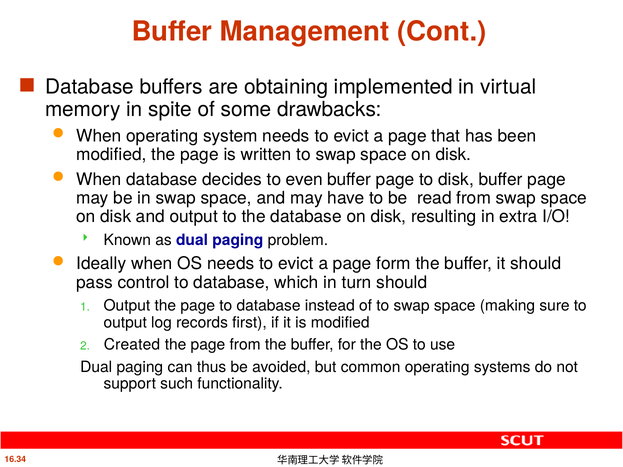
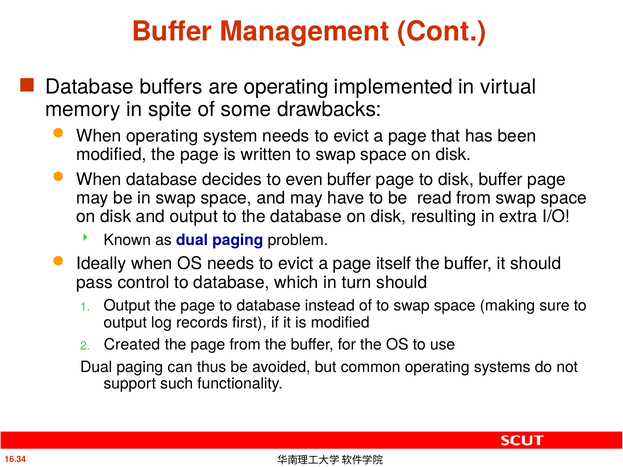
are obtaining: obtaining -> operating (286, 87)
form: form -> itself (394, 264)
